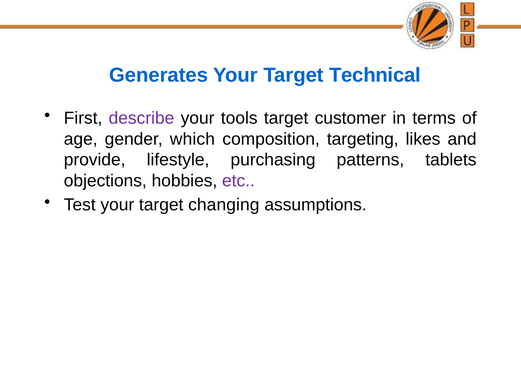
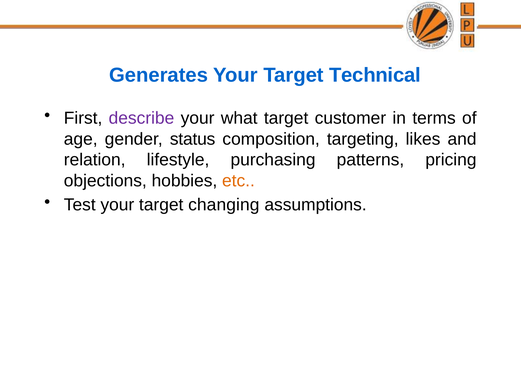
tools: tools -> what (239, 118)
which: which -> status (193, 139)
provide: provide -> relation (95, 160)
tablets: tablets -> pricing (451, 160)
etc colour: purple -> orange (238, 181)
